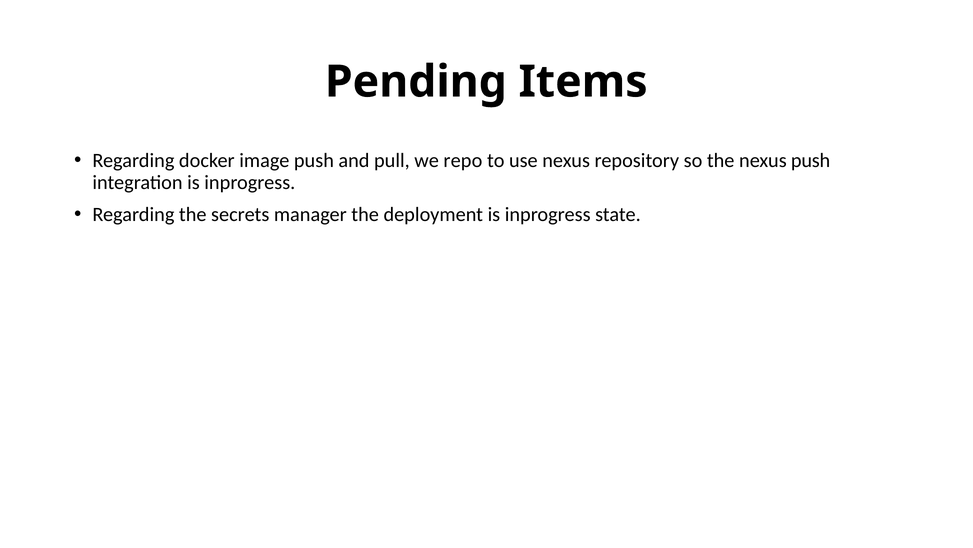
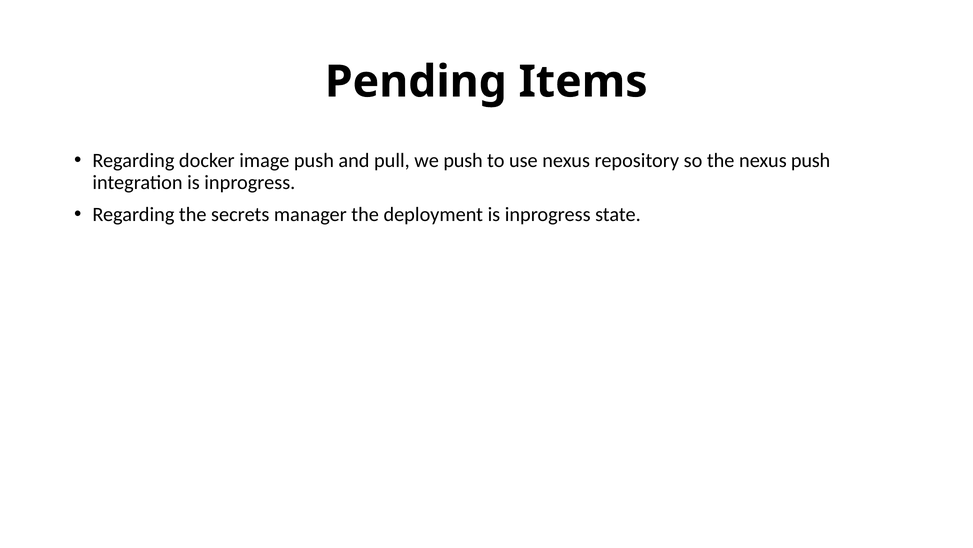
we repo: repo -> push (463, 160)
